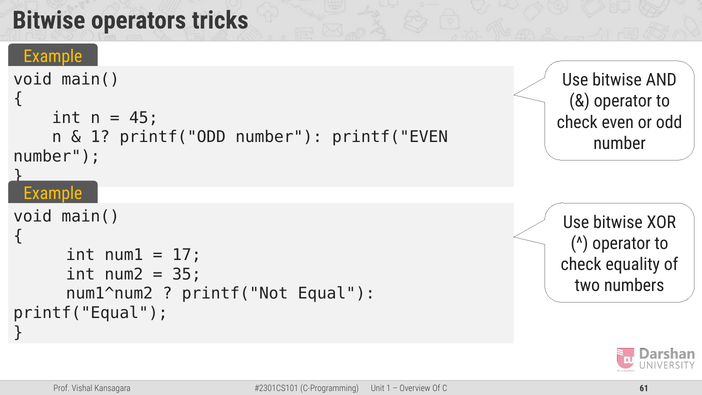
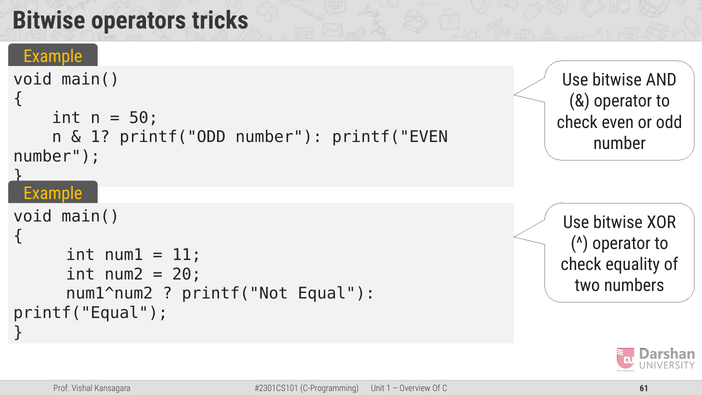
45: 45 -> 50 (144, 118)
17: 17 -> 11 (187, 255)
35: 35 -> 20 (187, 274)
